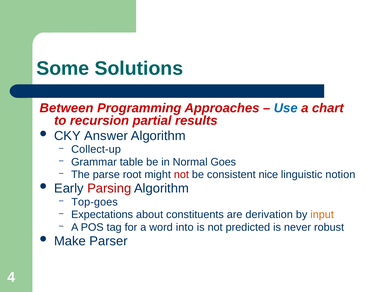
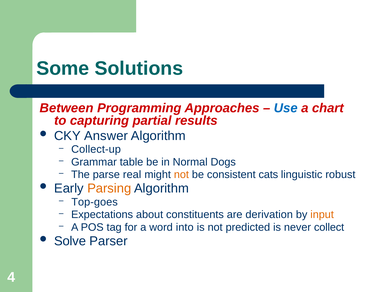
recursion: recursion -> capturing (99, 121)
Goes: Goes -> Dogs (223, 162)
root: root -> real (132, 174)
not colour: red -> orange (181, 174)
nice: nice -> cats (268, 174)
notion: notion -> robust (340, 174)
Parsing colour: red -> orange (109, 188)
robust: robust -> collect (329, 227)
Make: Make -> Solve (70, 241)
